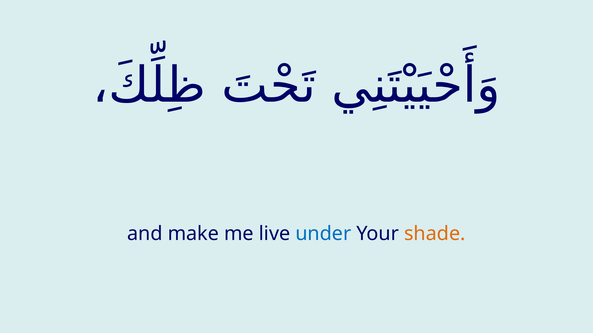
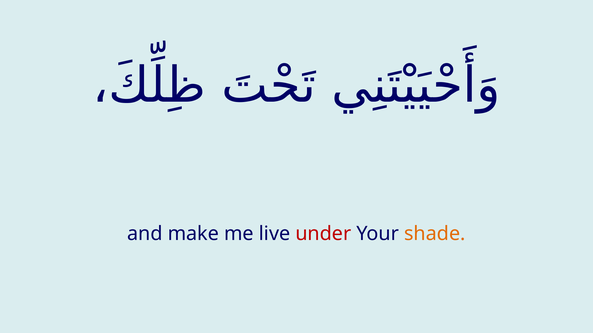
under colour: blue -> red (323, 234)
